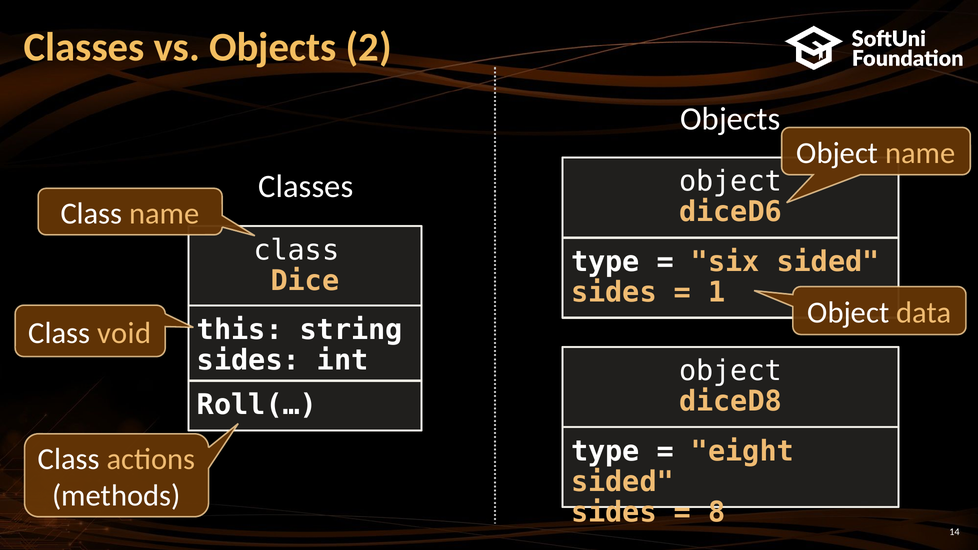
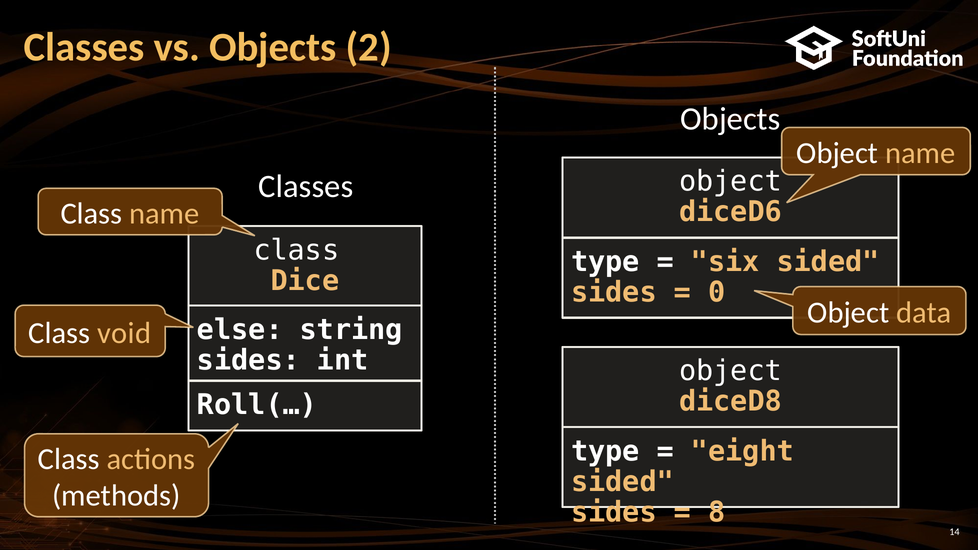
1: 1 -> 0 (717, 292)
this: this -> else (240, 330)
